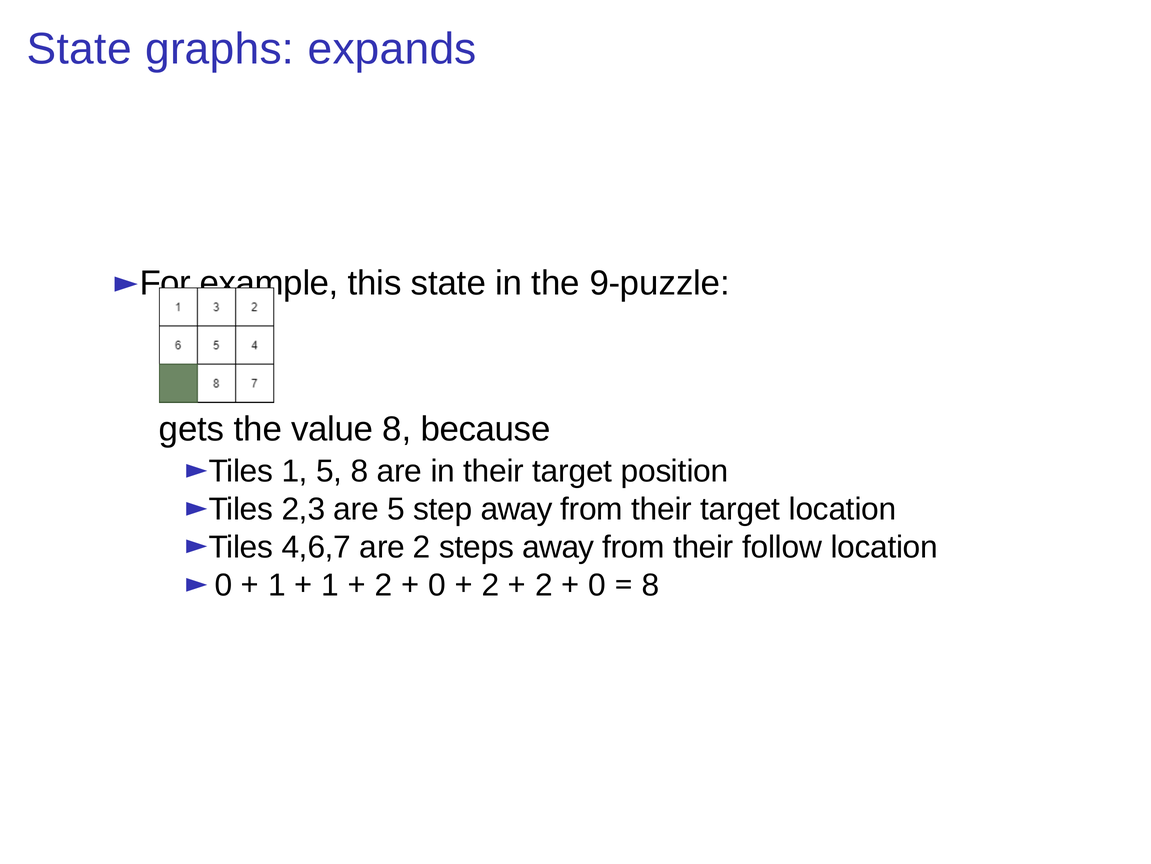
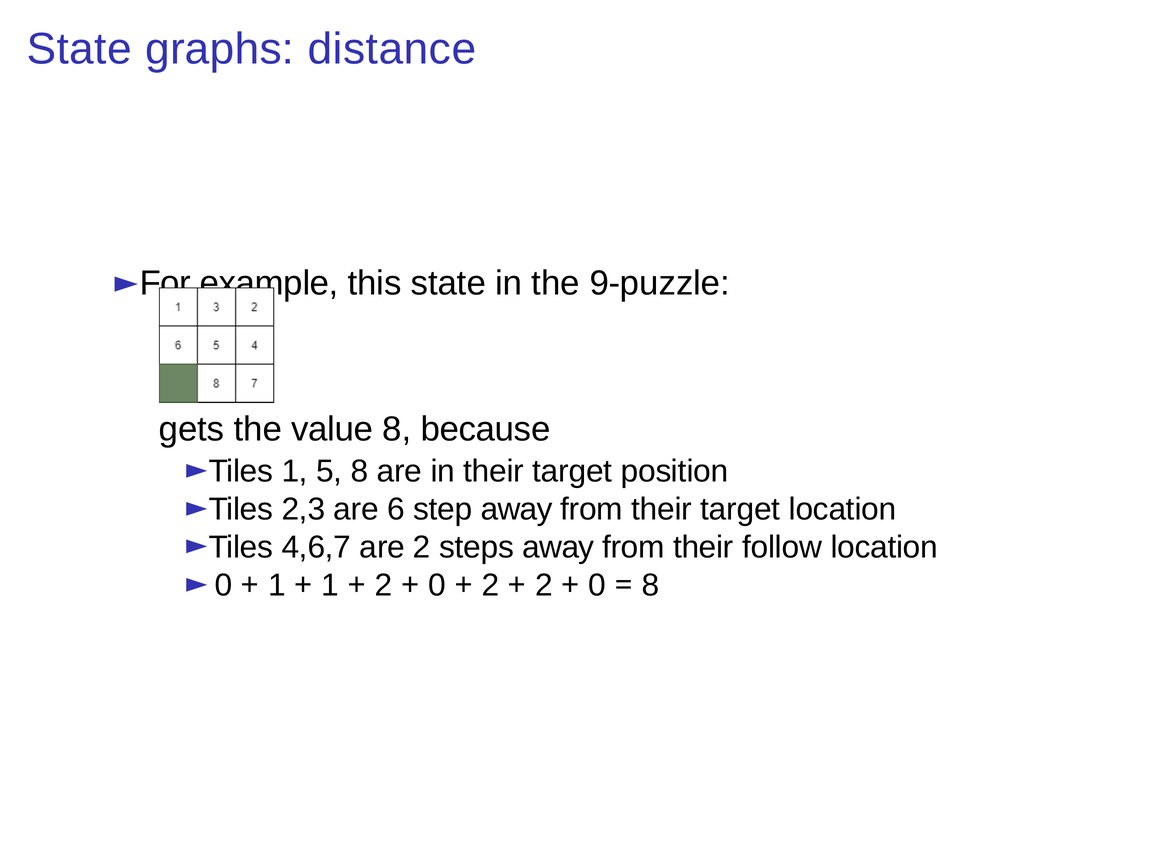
expands: expands -> distance (392, 49)
are 5: 5 -> 6 (396, 509)
